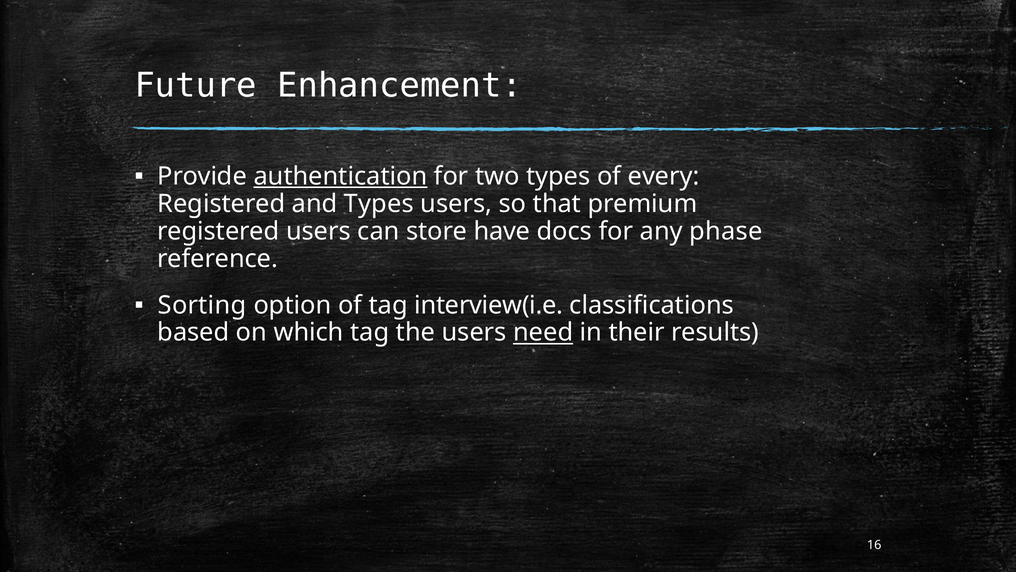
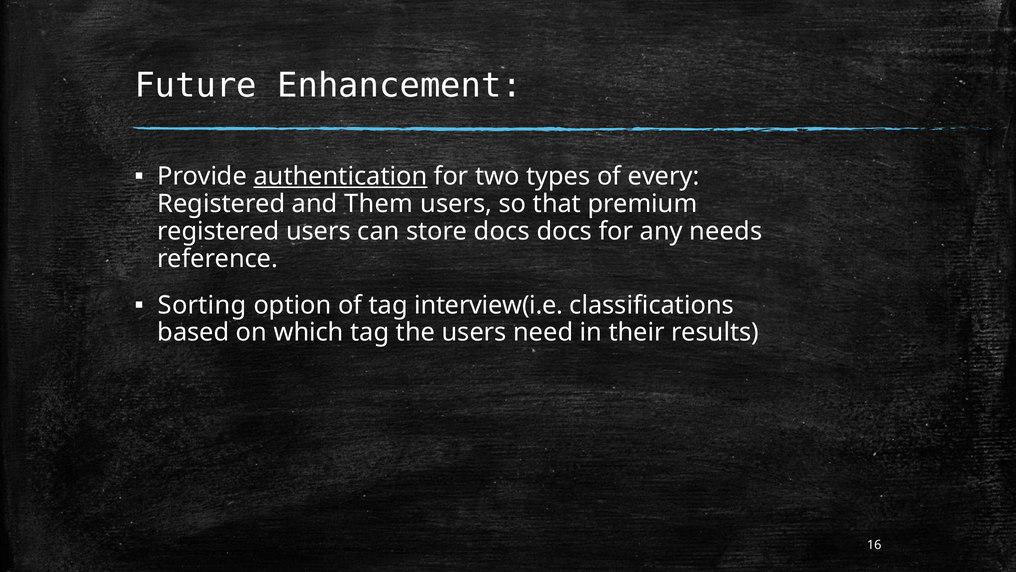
and Types: Types -> Them (379, 204)
store have: have -> docs (502, 231)
phase: phase -> needs (726, 231)
need underline: present -> none (543, 332)
